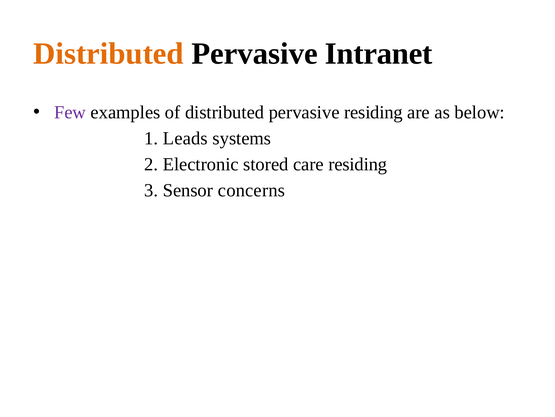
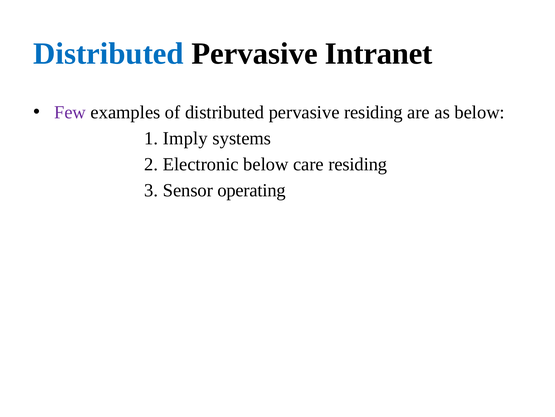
Distributed colour: orange -> blue (109, 53)
Leads: Leads -> Imply (185, 138)
Electronic stored: stored -> below (266, 164)
concerns: concerns -> operating (252, 190)
